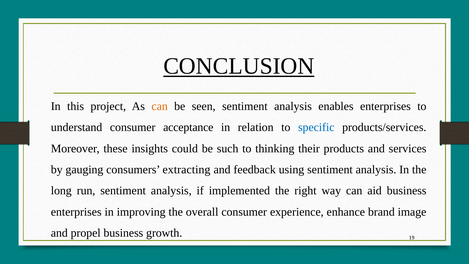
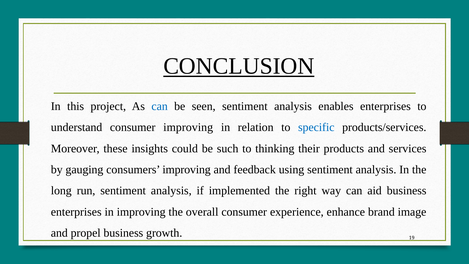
can colour: orange -> blue (160, 106)
consumer acceptance: acceptance -> improving (188, 127)
consumers extracting: extracting -> improving (187, 170)
